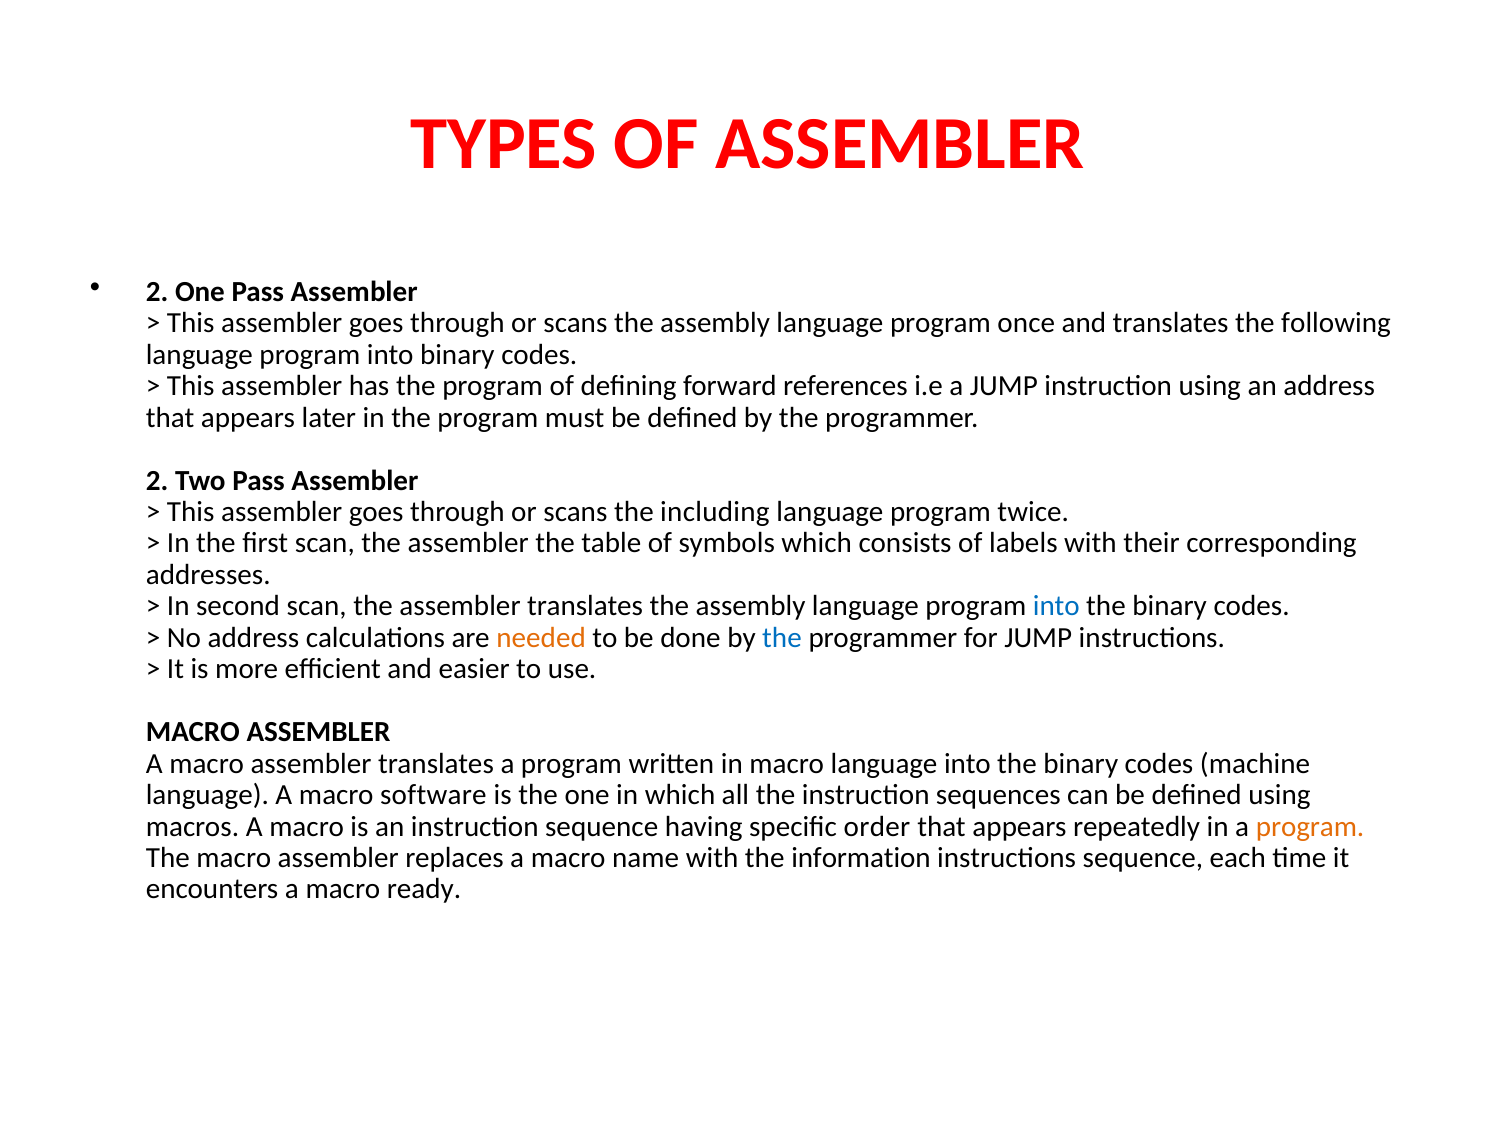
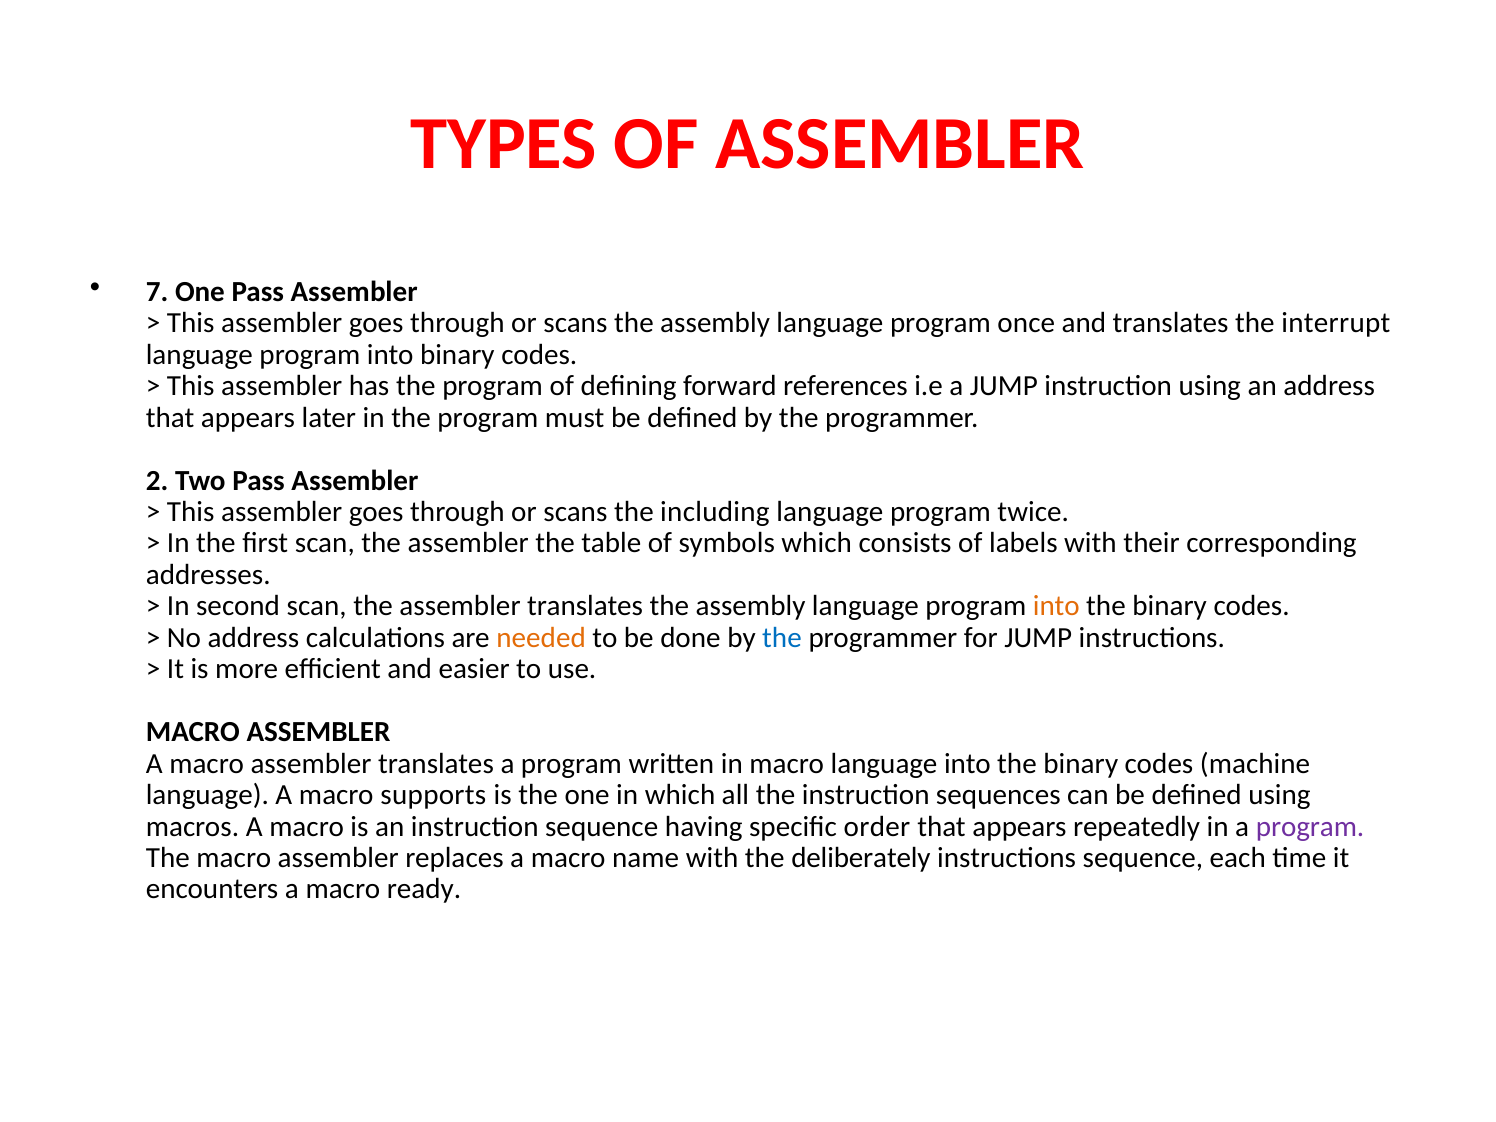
2: 2 -> 7 (157, 292)
following: following -> interrupt (1336, 323)
into colour: blue -> orange (1056, 606)
software: software -> supports (433, 795)
program colour: orange -> purple (1310, 826)
information: information -> deliberately (861, 858)
